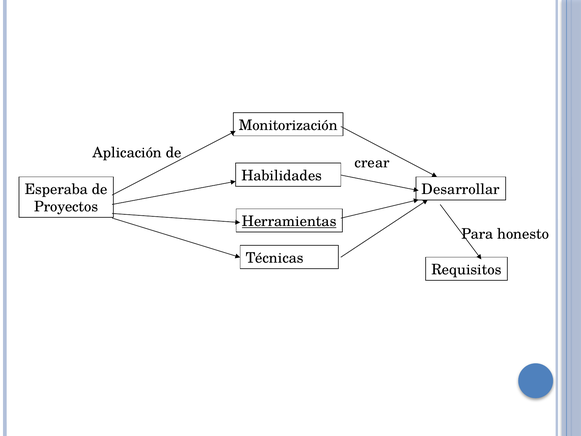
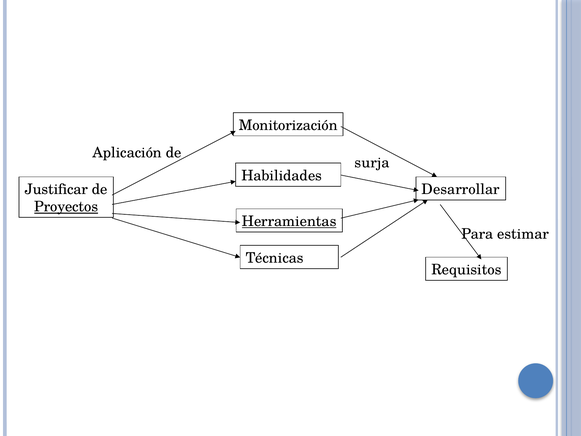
crear: crear -> surja (372, 163)
Esperaba: Esperaba -> Justificar (56, 189)
Proyectos underline: none -> present (66, 207)
honesto: honesto -> estimar (523, 234)
